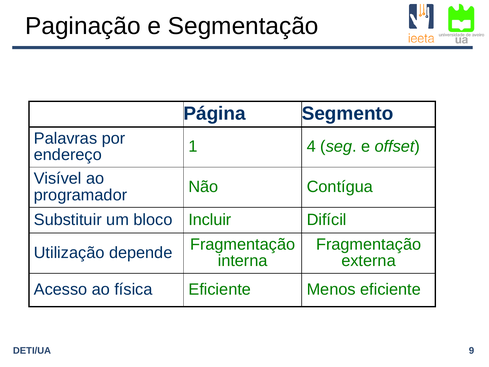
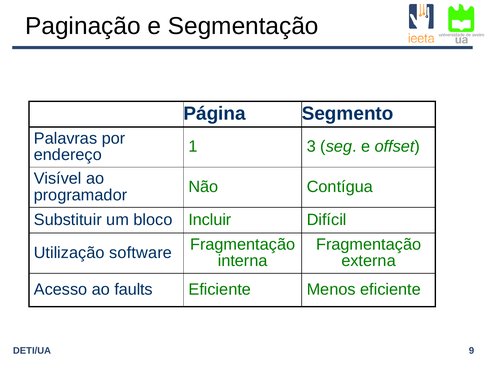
4: 4 -> 3 (311, 146)
depende: depende -> software (141, 252)
física: física -> faults (134, 289)
